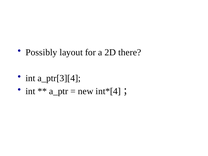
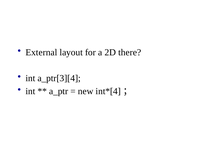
Possibly: Possibly -> External (41, 52)
